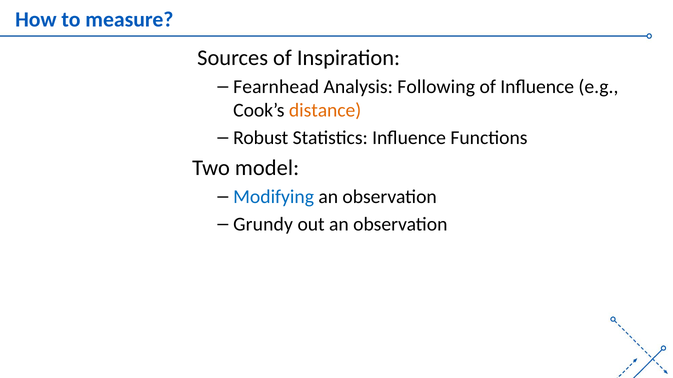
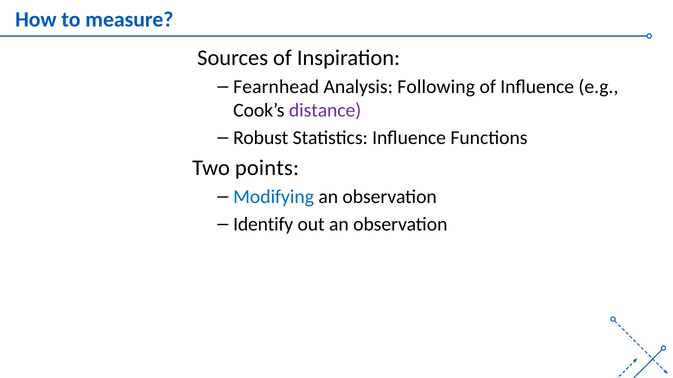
distance colour: orange -> purple (325, 111)
model: model -> points (267, 168)
Grundy: Grundy -> Identify (263, 225)
